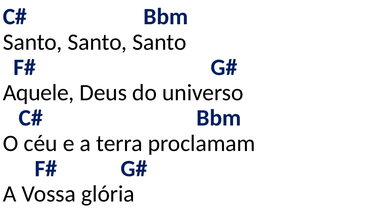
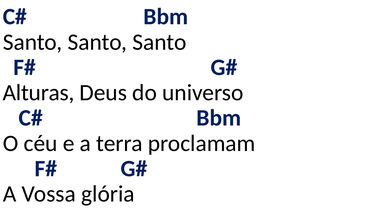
Aquele: Aquele -> Alturas (39, 93)
